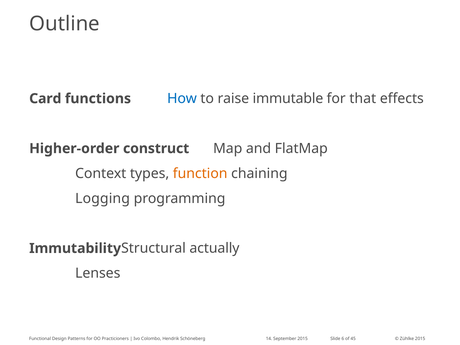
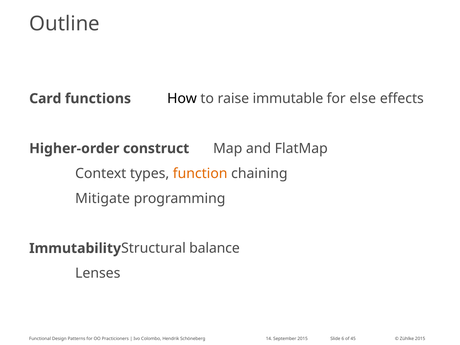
How colour: blue -> black (182, 99)
that: that -> else (363, 99)
Logging: Logging -> Mitigate (103, 198)
actually: actually -> balance (214, 248)
